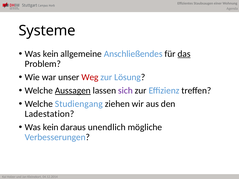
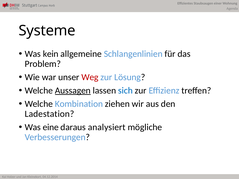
Anschließendes: Anschließendes -> Schlangenlinien (133, 54)
das underline: present -> none (184, 54)
sich colour: purple -> blue (125, 91)
Studiengang: Studiengang -> Kombination (79, 104)
kein: kein -> eine (51, 127)
unendlich: unendlich -> analysiert (107, 127)
